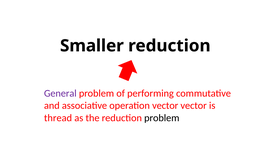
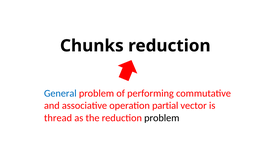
Smaller: Smaller -> Chunks (92, 46)
General colour: purple -> blue (60, 94)
operation vector: vector -> partial (165, 106)
